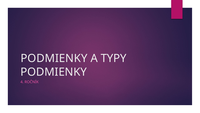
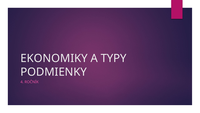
PODMIENKY: PODMIENKY -> EKONOMIKY (54, 58)
